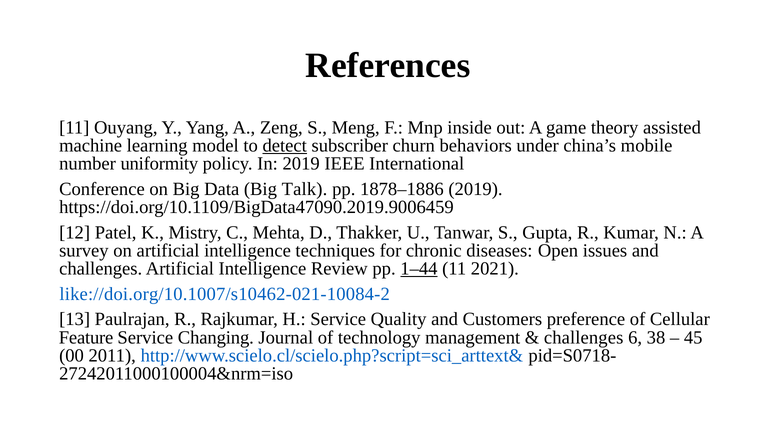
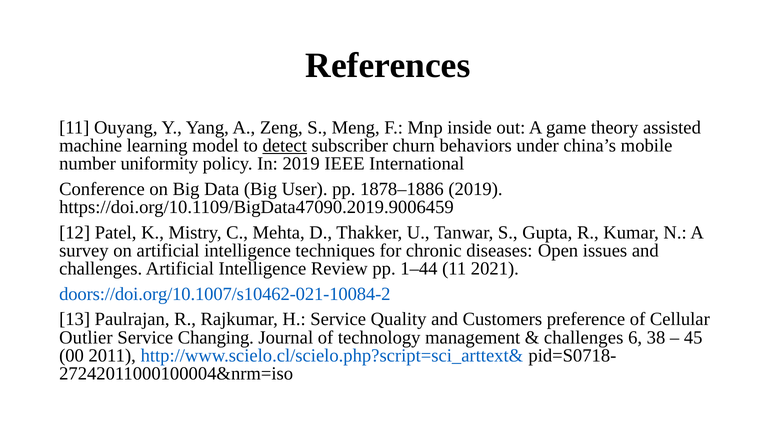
Talk: Talk -> User (305, 189)
1–44 underline: present -> none (419, 268)
like://doi.org/10.1007/s10462-021-10084-2: like://doi.org/10.1007/s10462-021-10084-2 -> doors://doi.org/10.1007/s10462-021-10084-2 (225, 294)
Feature: Feature -> Outlier (86, 337)
